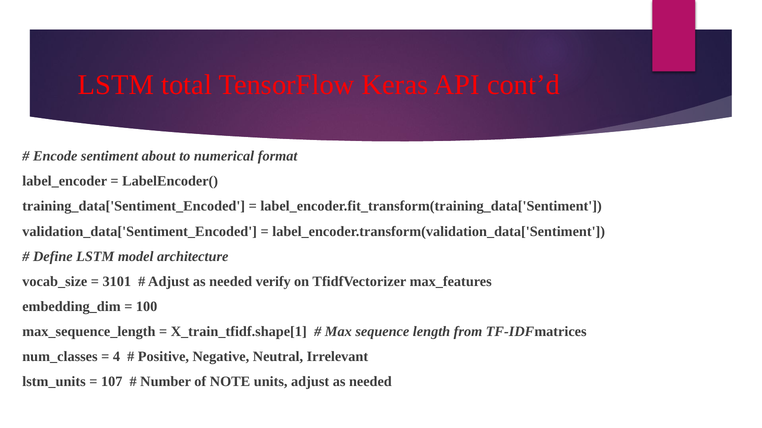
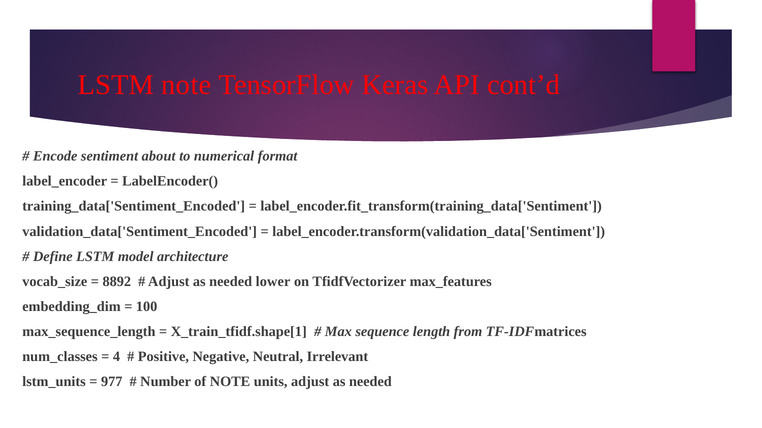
LSTM total: total -> note (186, 85)
3101: 3101 -> 8892 (117, 282)
verify: verify -> lower (273, 282)
107: 107 -> 977 (112, 382)
